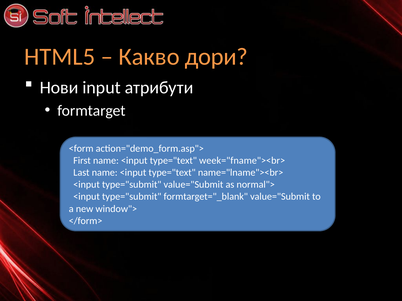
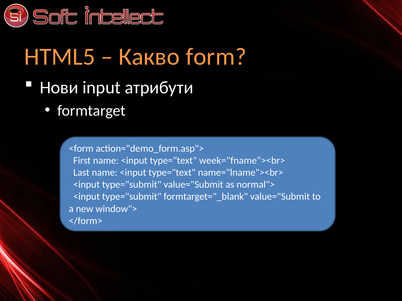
дори: дори -> form (216, 57)
